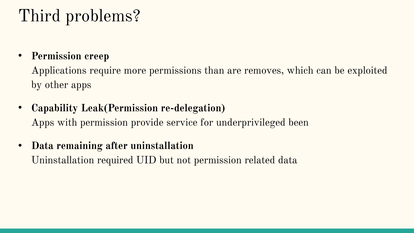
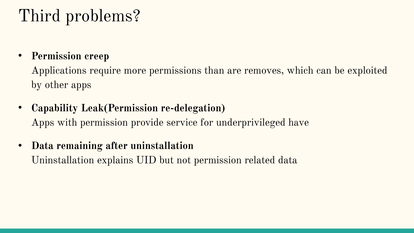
been: been -> have (299, 122)
required: required -> explains (115, 160)
